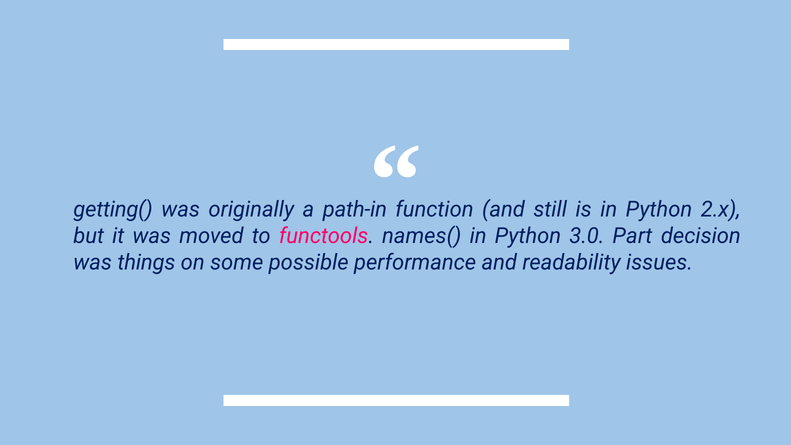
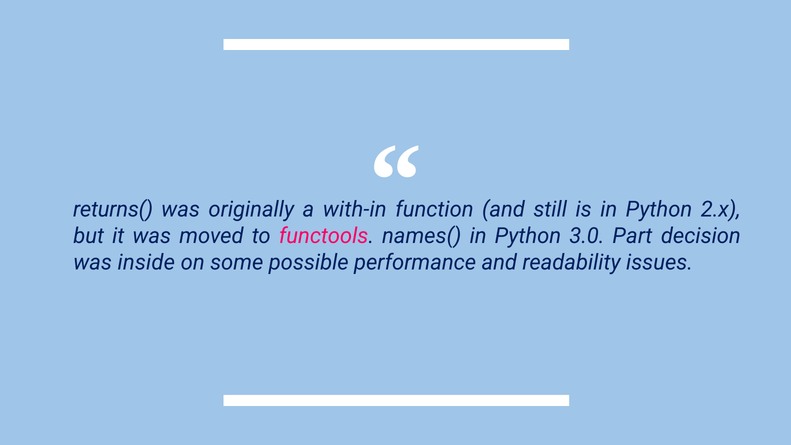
getting(: getting( -> returns( (113, 210)
path-in: path-in -> with-in (355, 210)
things: things -> inside (146, 262)
